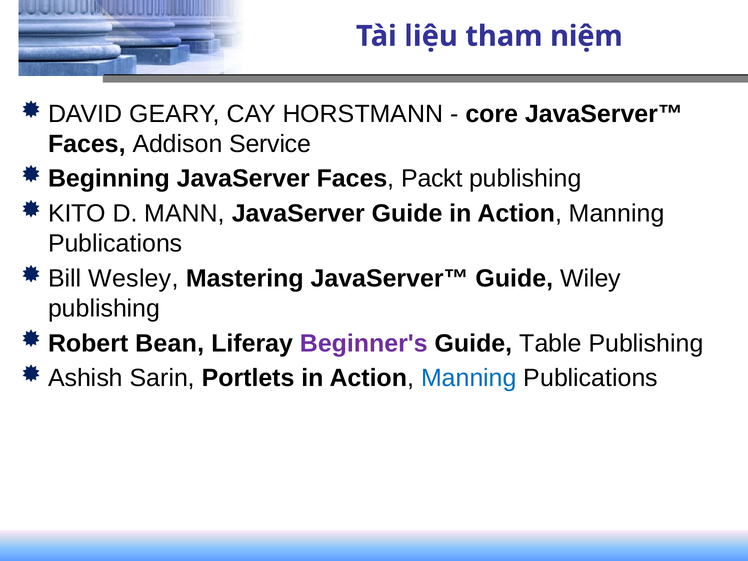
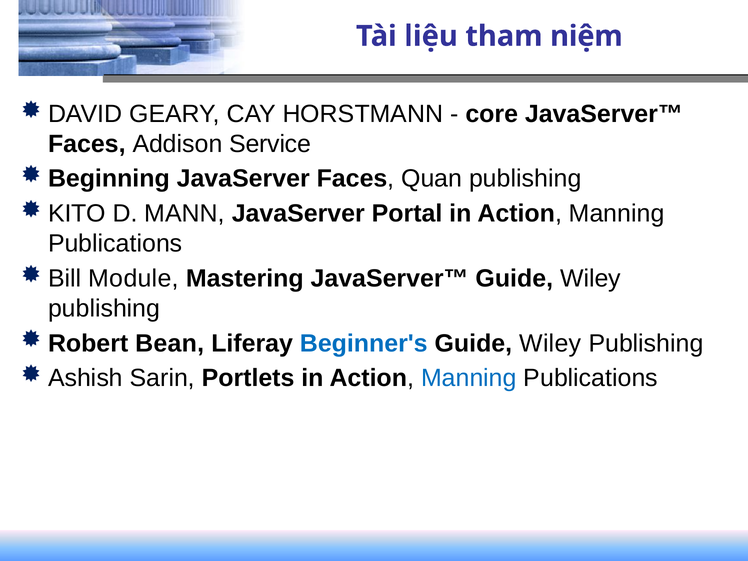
Packt: Packt -> Quan (432, 179)
JavaServer Guide: Guide -> Portal (407, 214)
Wesley: Wesley -> Module (133, 278)
Beginner's colour: purple -> blue (364, 343)
Table: Table -> Wiley (550, 343)
